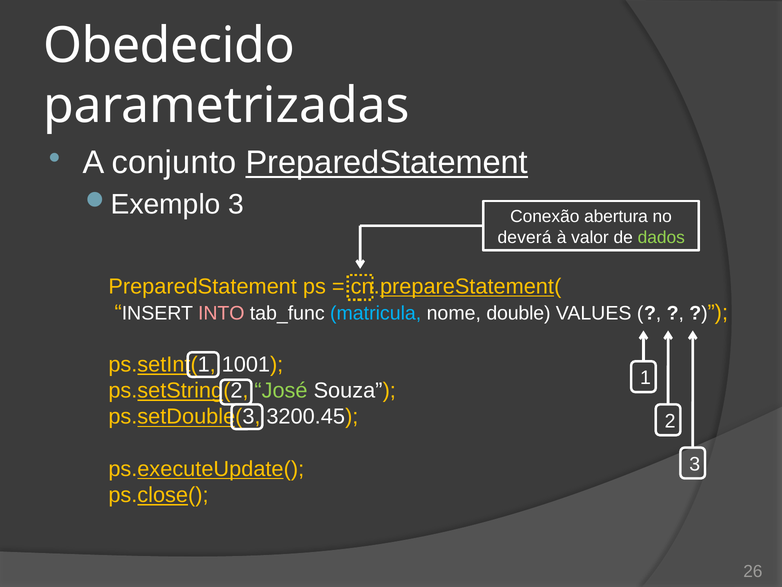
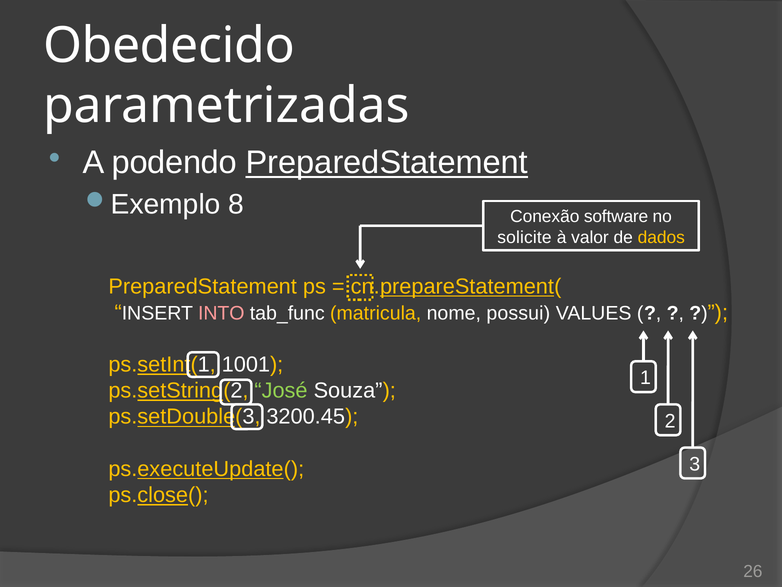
conjunto: conjunto -> podendo (174, 163)
3: 3 -> 8 (236, 204)
abertura: abertura -> software (616, 216)
deverá: deverá -> solicite (524, 237)
dados colour: light green -> yellow (661, 237)
matricula colour: light blue -> yellow (376, 313)
double: double -> possui (518, 313)
